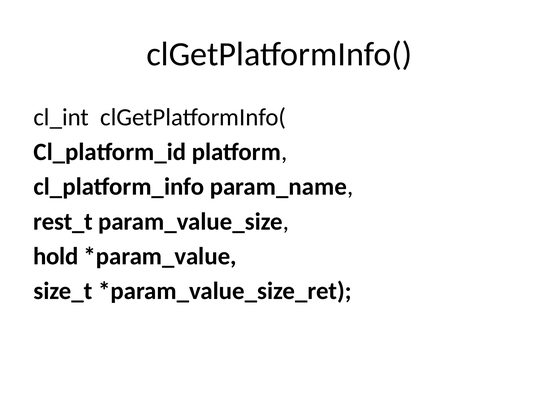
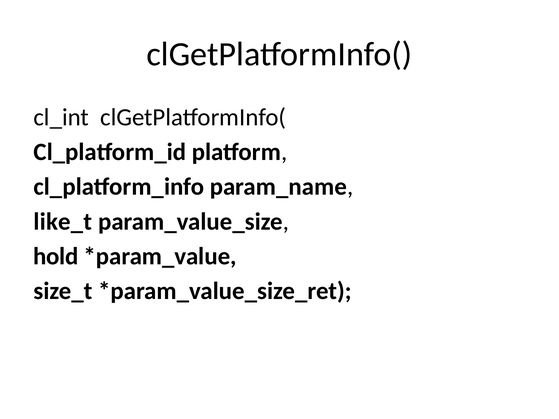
rest_t: rest_t -> like_t (63, 222)
